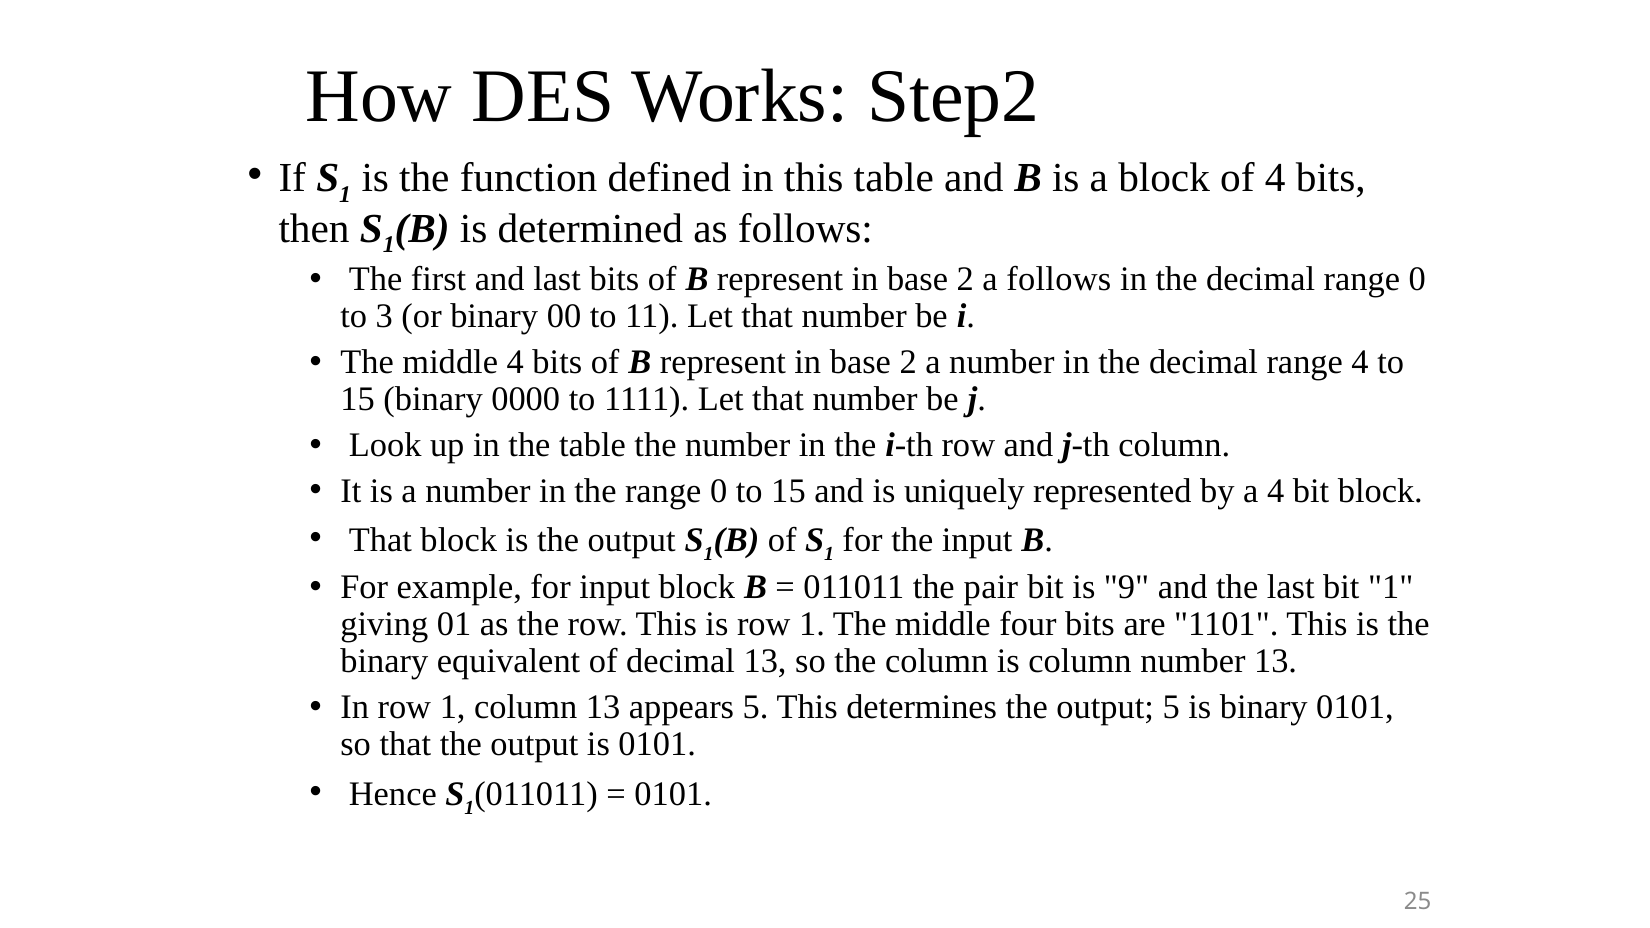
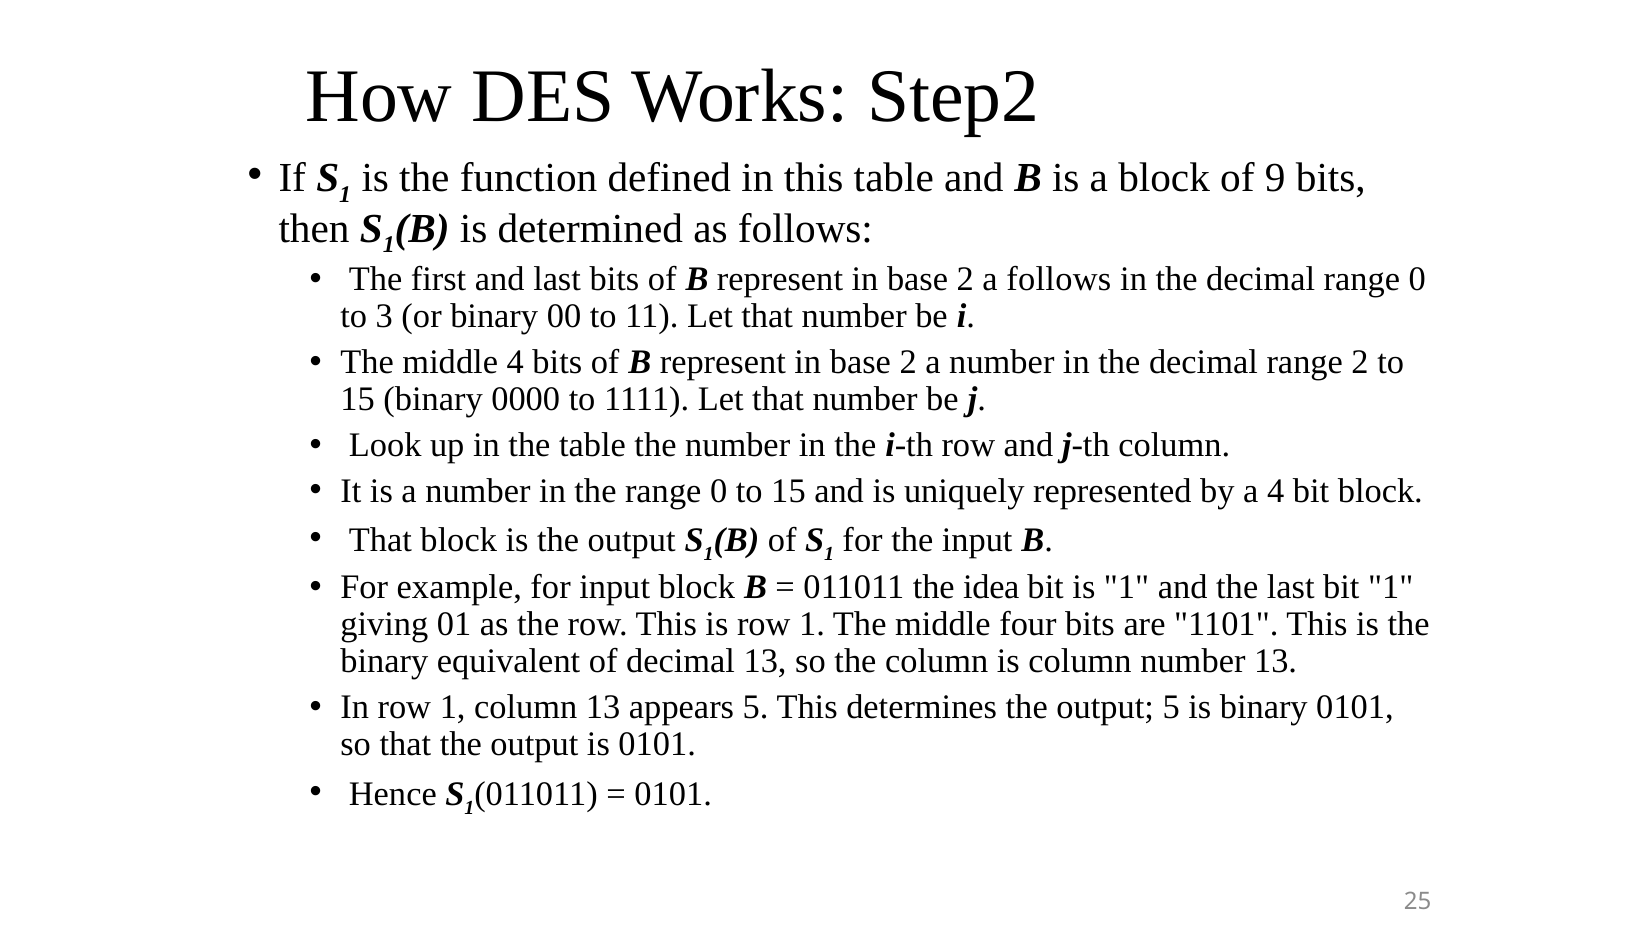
of 4: 4 -> 9 (1275, 178)
range 4: 4 -> 2 (1360, 362)
pair: pair -> idea (991, 587)
is 9: 9 -> 1 (1127, 587)
